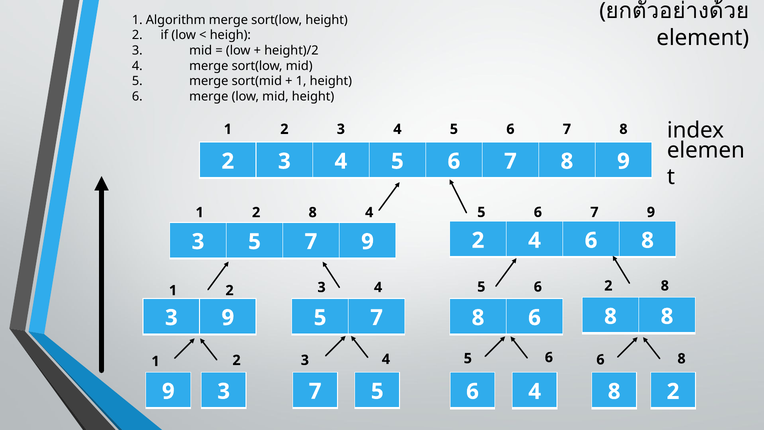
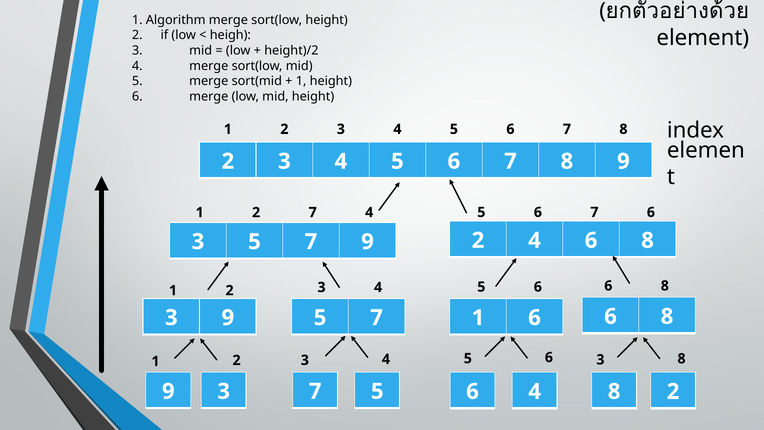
1 2 8: 8 -> 7 (313, 212)
6 7 9: 9 -> 6 (651, 212)
5 6 2: 2 -> 6 (608, 286)
5 7 8: 8 -> 1 (478, 318)
8: 8 -> 6 (610, 316)
6 6: 6 -> 3 (600, 360)
